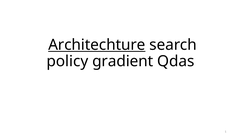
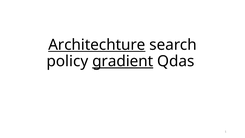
gradient underline: none -> present (123, 61)
